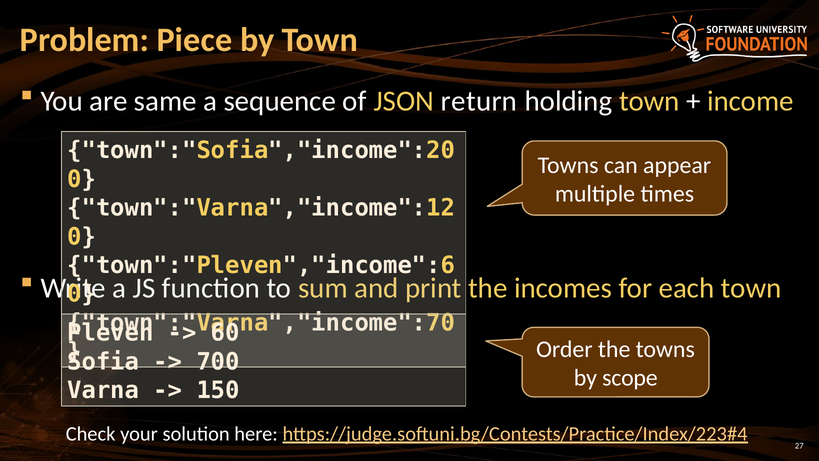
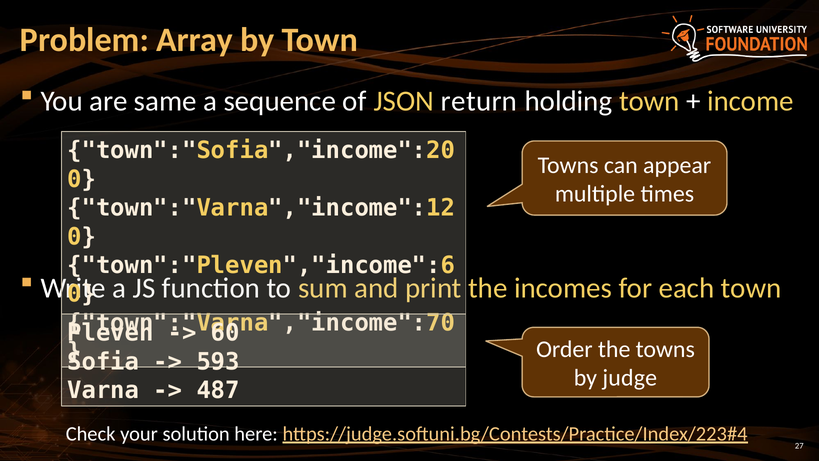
Piece: Piece -> Array (195, 40)
700: 700 -> 593 (218, 362)
scope: scope -> judge (630, 378)
150: 150 -> 487 (218, 390)
